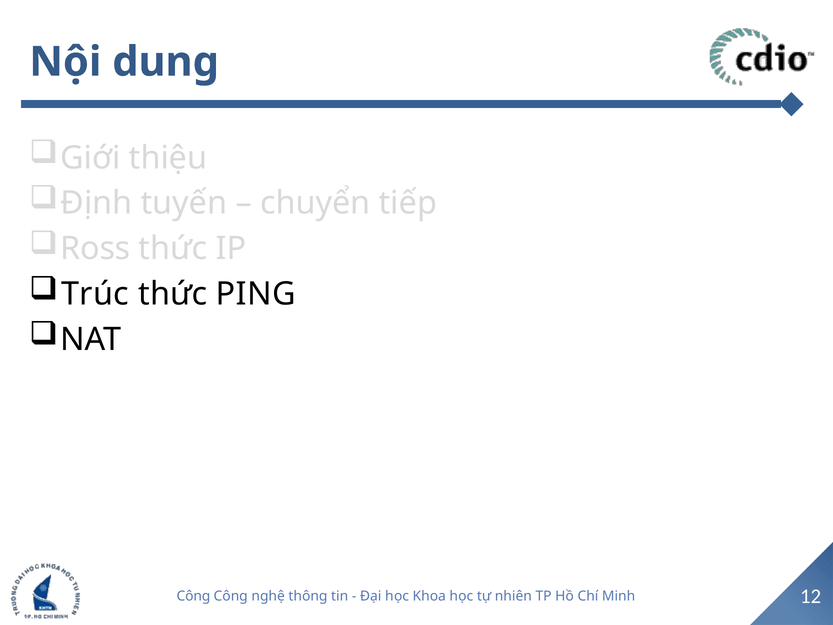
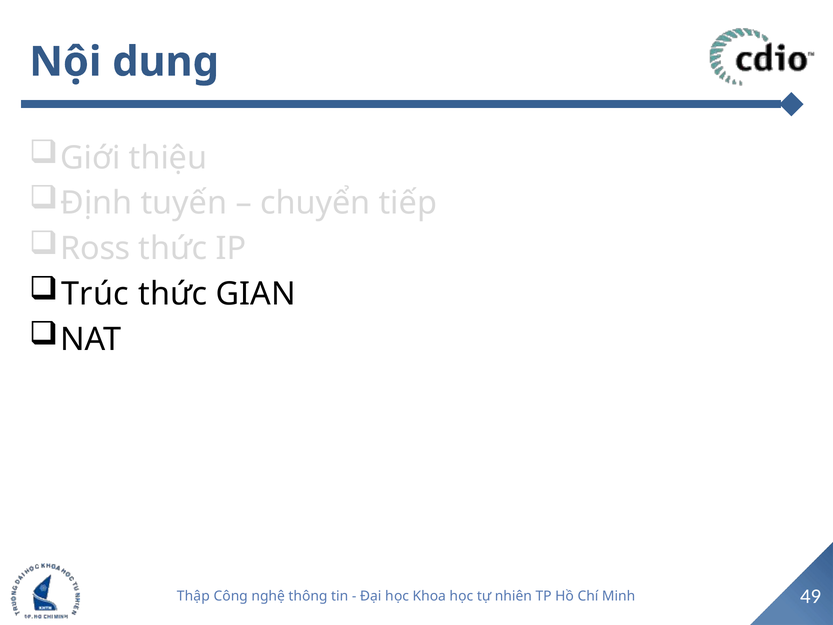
PING: PING -> GIAN (256, 294)
Công: Công -> Thập (193, 596)
12: 12 -> 49 (811, 596)
